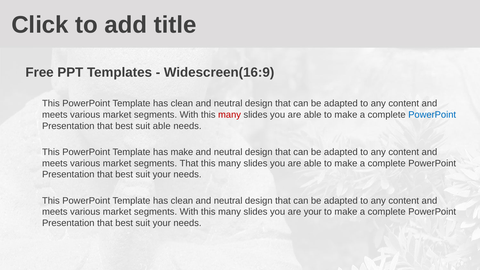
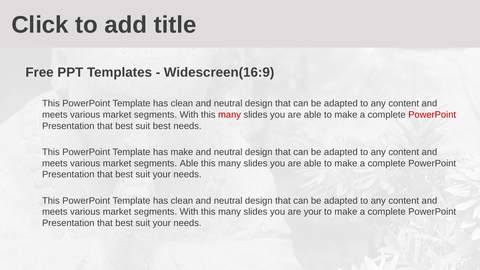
PowerPoint colour: blue -> red (432, 115)
suit able: able -> best (162, 126)
segments That: That -> Able (189, 163)
